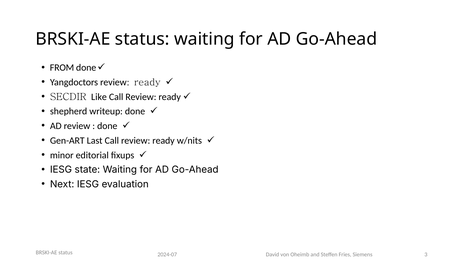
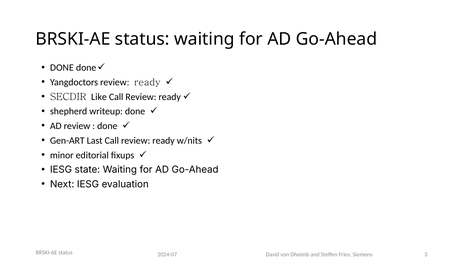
FROM: FROM -> DONE (62, 68)
